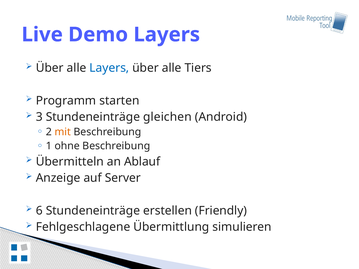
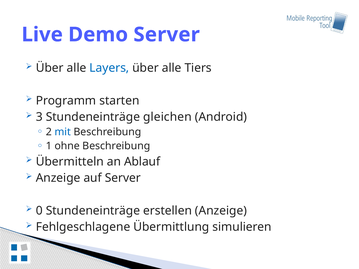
Demo Layers: Layers -> Server (167, 35)
mit colour: orange -> blue (63, 132)
6: 6 -> 0 (39, 211)
erstellen Friendly: Friendly -> Anzeige (221, 211)
